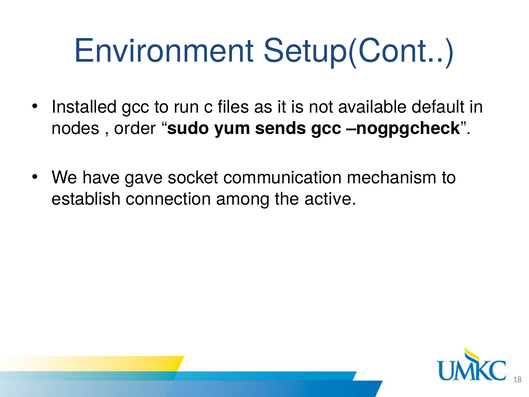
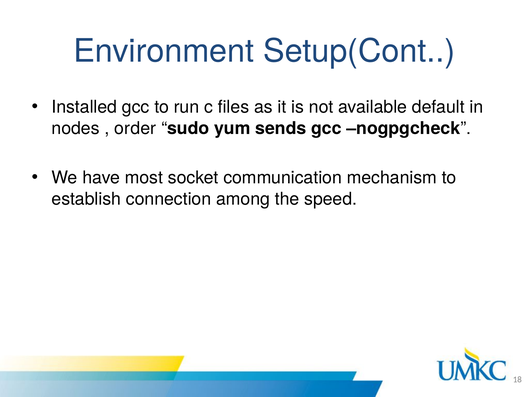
gave: gave -> most (144, 178)
active: active -> speed (331, 199)
